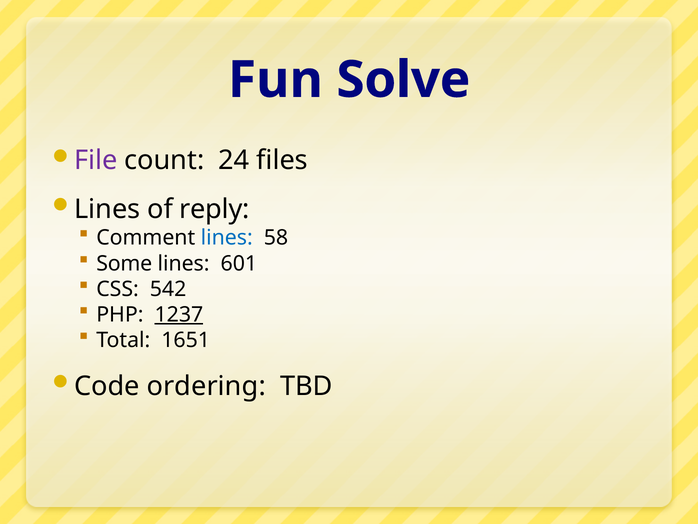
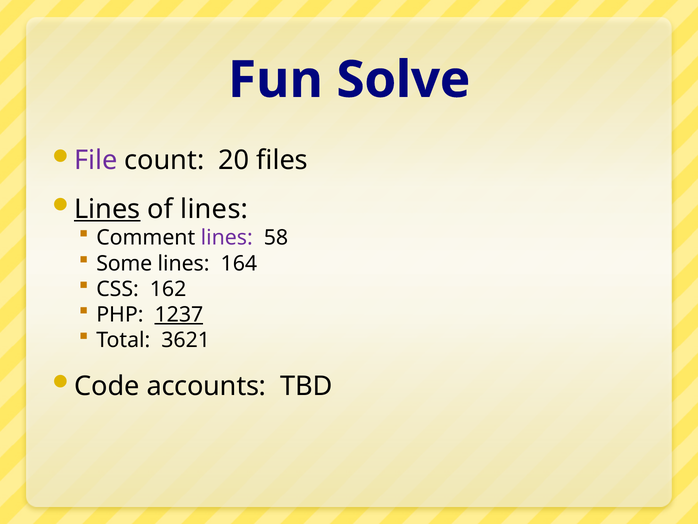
24: 24 -> 20 (234, 160)
Lines underline: none -> present (107, 209)
of reply: reply -> lines (214, 209)
lines colour: blue -> purple (227, 238)
601: 601 -> 164 (239, 263)
542: 542 -> 162 (168, 289)
1651: 1651 -> 3621 (186, 340)
ordering: ordering -> accounts (206, 386)
